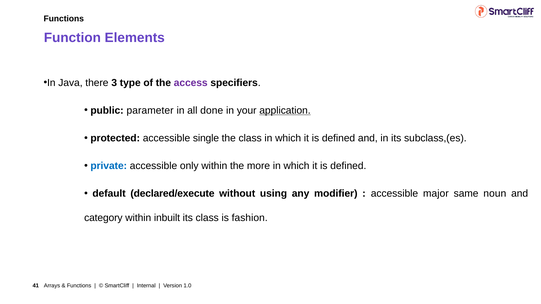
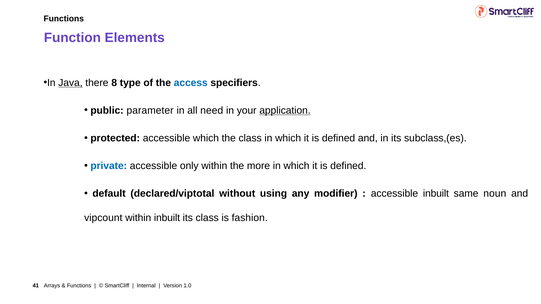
Java underline: none -> present (70, 83)
3: 3 -> 8 (114, 83)
access colour: purple -> blue (191, 83)
done: done -> need (212, 111)
accessible single: single -> which (206, 138)
declared/execute: declared/execute -> declared/viptotal (172, 194)
accessible major: major -> inbuilt (436, 194)
category: category -> vipcount (103, 218)
